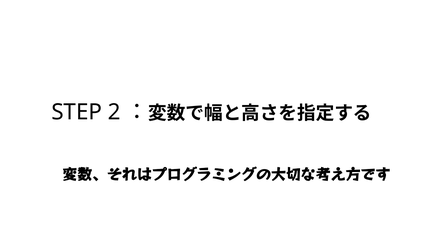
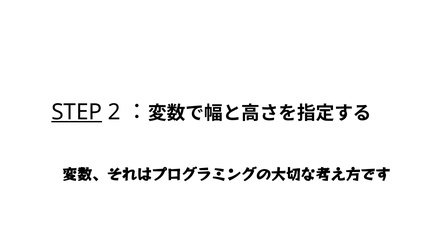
STEP underline: none -> present (77, 112)
